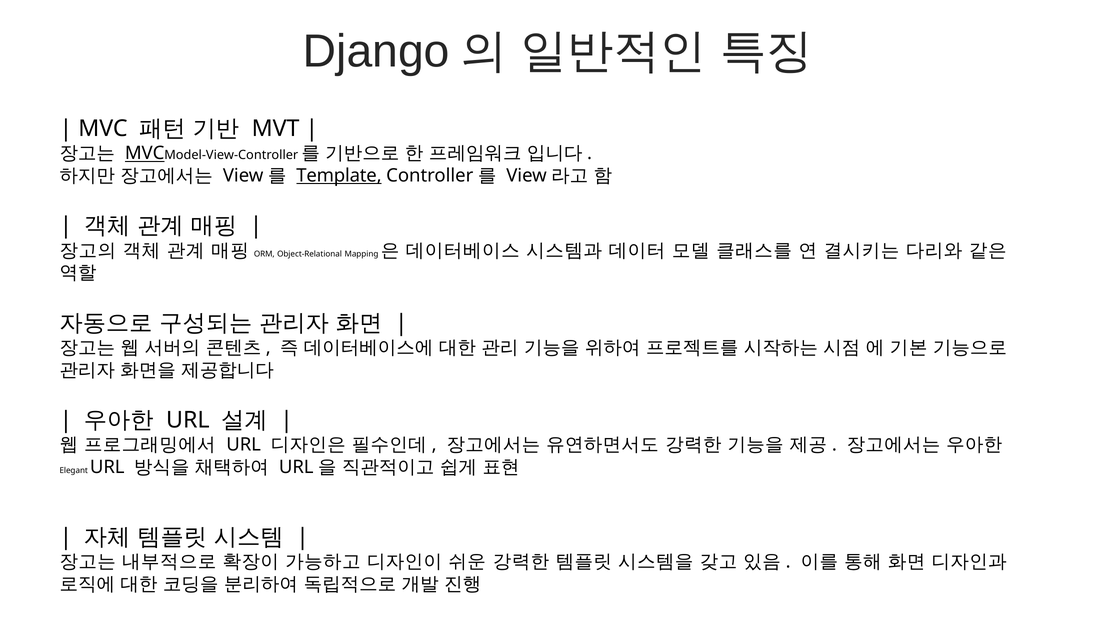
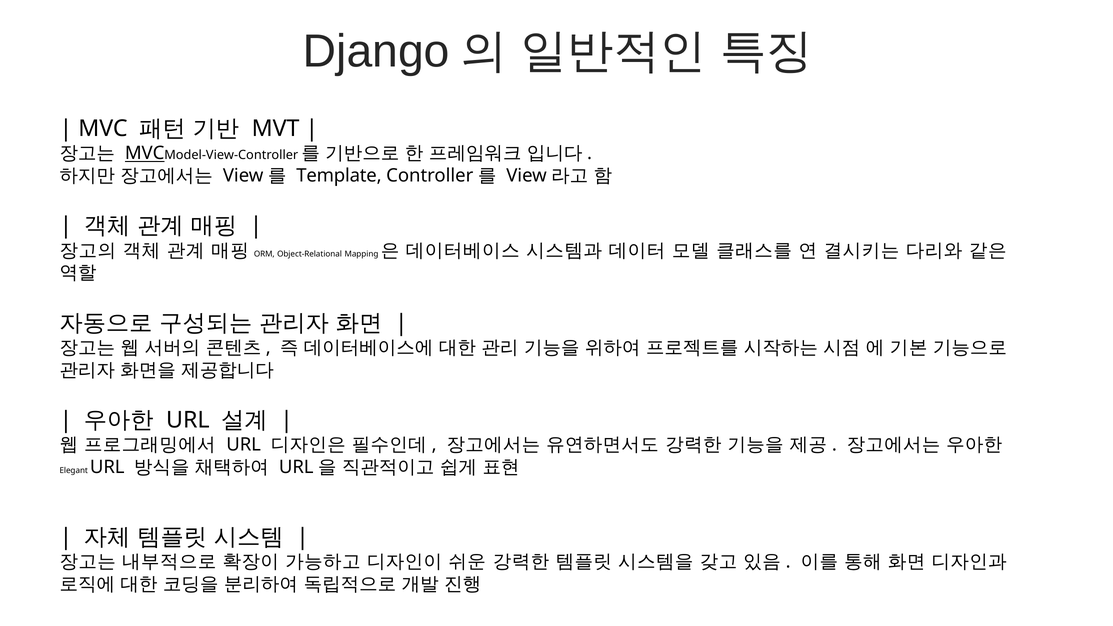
Template underline: present -> none (339, 176)
